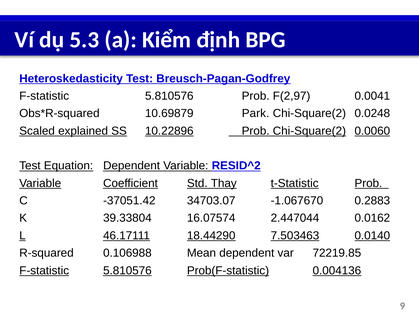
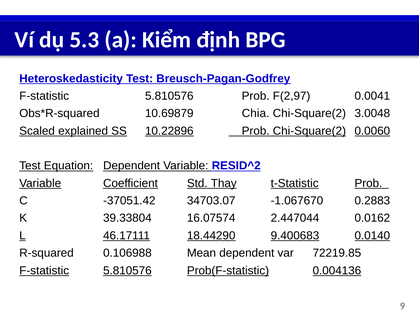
Park: Park -> Chia (256, 114)
0.0248: 0.0248 -> 3.0048 (372, 114)
7.503463: 7.503463 -> 9.400683 (295, 236)
